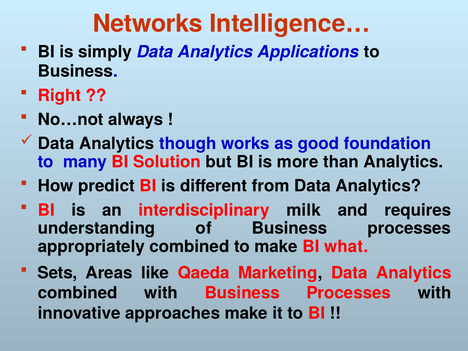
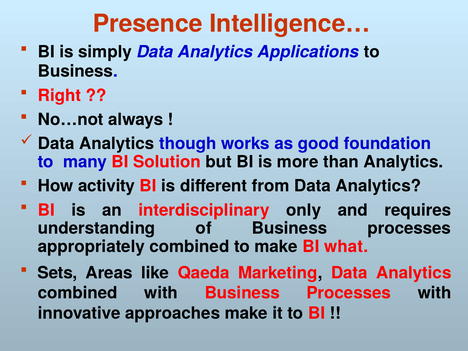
Networks: Networks -> Presence (148, 24)
predict: predict -> activity (107, 186)
milk: milk -> only (304, 210)
